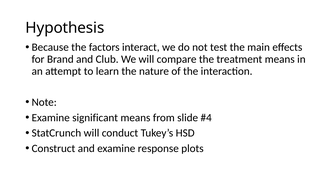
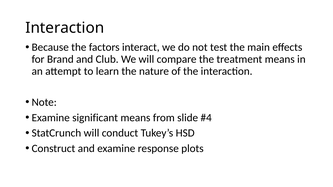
Hypothesis: Hypothesis -> Interaction (65, 28)
